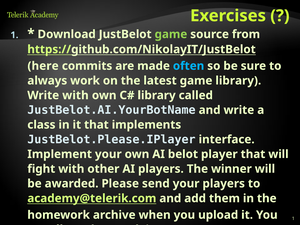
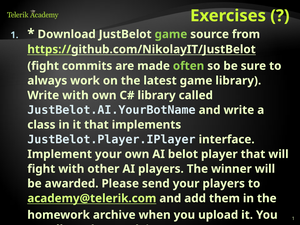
here: here -> fight (43, 66)
often colour: light blue -> light green (189, 66)
JustBelot.Please.IPlayer: JustBelot.Please.IPlayer -> JustBelot.Player.IPlayer (111, 139)
